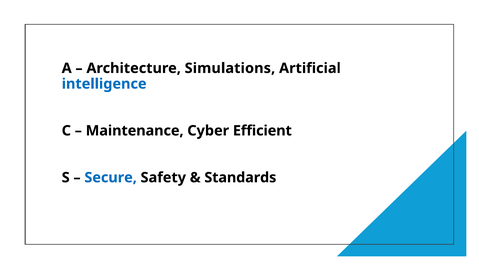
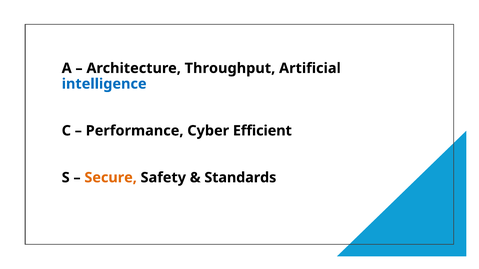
Simulations: Simulations -> Throughput (230, 68)
Maintenance: Maintenance -> Performance (135, 131)
Secure colour: blue -> orange (111, 178)
